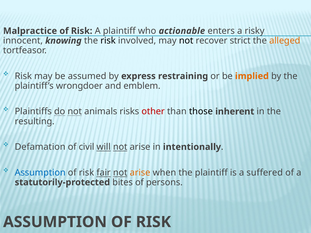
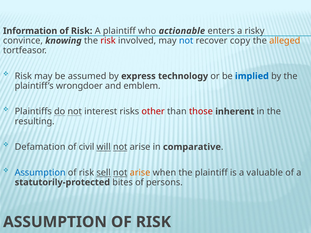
Malpractice: Malpractice -> Information (30, 31)
innocent: innocent -> convince (23, 41)
risk colour: black -> red (108, 41)
not colour: black -> blue (186, 41)
strict: strict -> copy (240, 41)
restraining: restraining -> technology (183, 76)
implied colour: orange -> blue (252, 76)
animals: animals -> interest (101, 112)
those colour: black -> red (201, 112)
intentionally: intentionally -> comparative (192, 147)
fair: fair -> sell (104, 173)
suffered: suffered -> valuable (265, 173)
